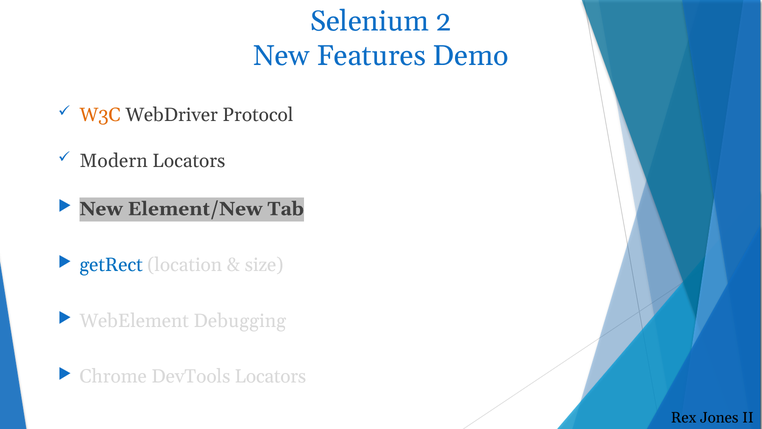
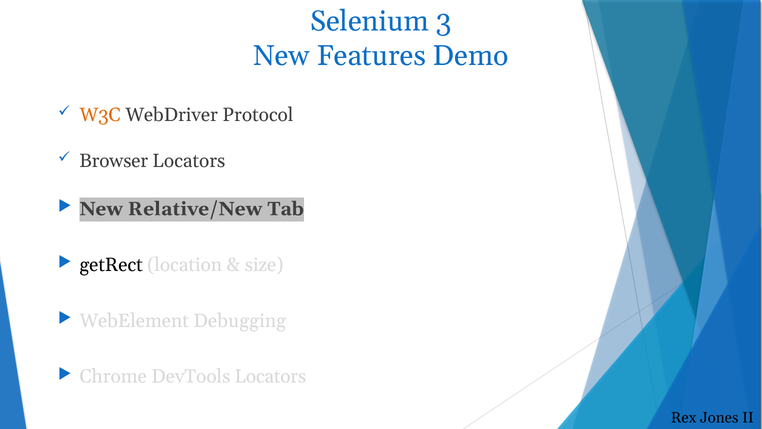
2: 2 -> 3 (444, 21)
Modern: Modern -> Browser (114, 161)
Element/New: Element/New -> Relative/New (195, 209)
getRect colour: blue -> black (111, 265)
